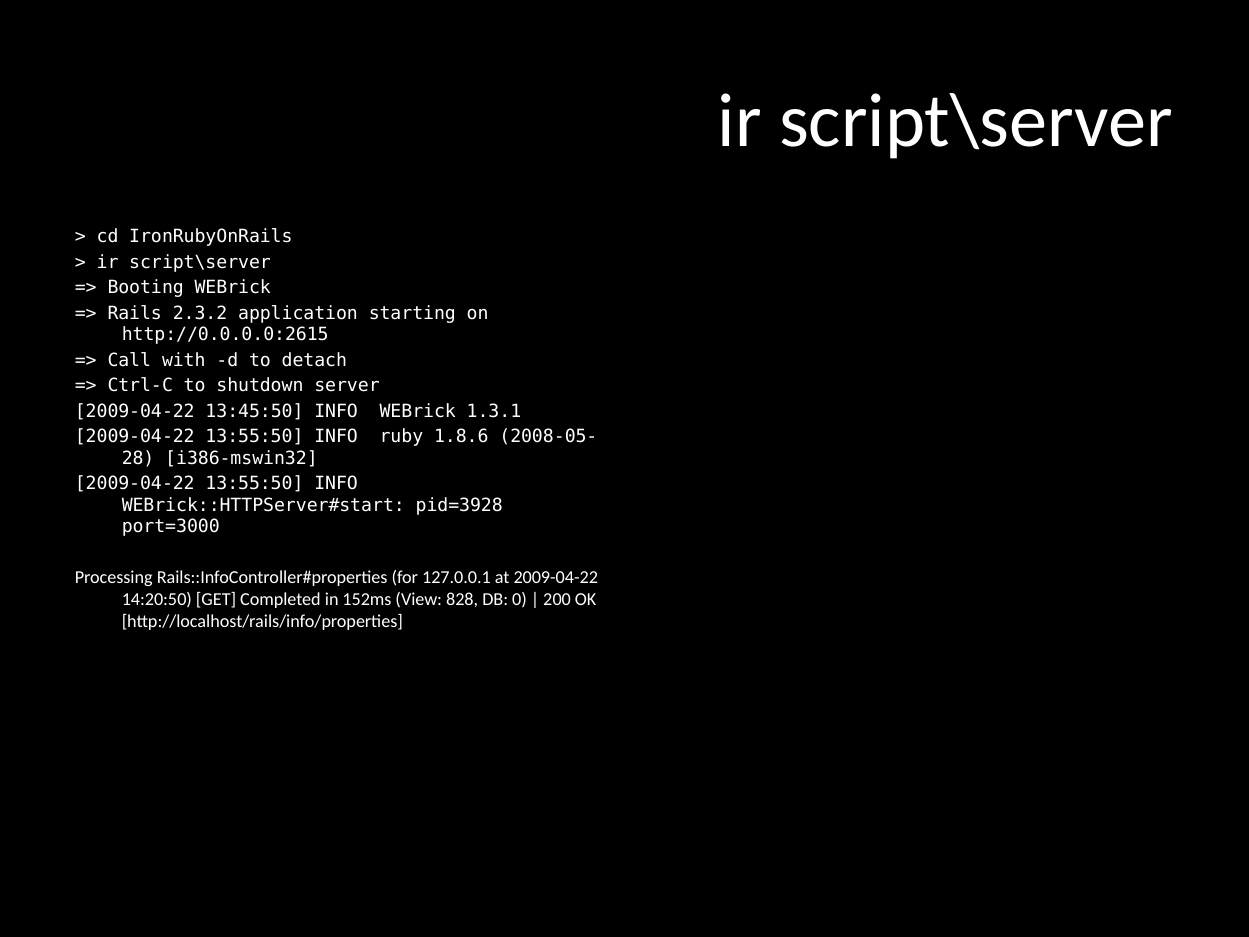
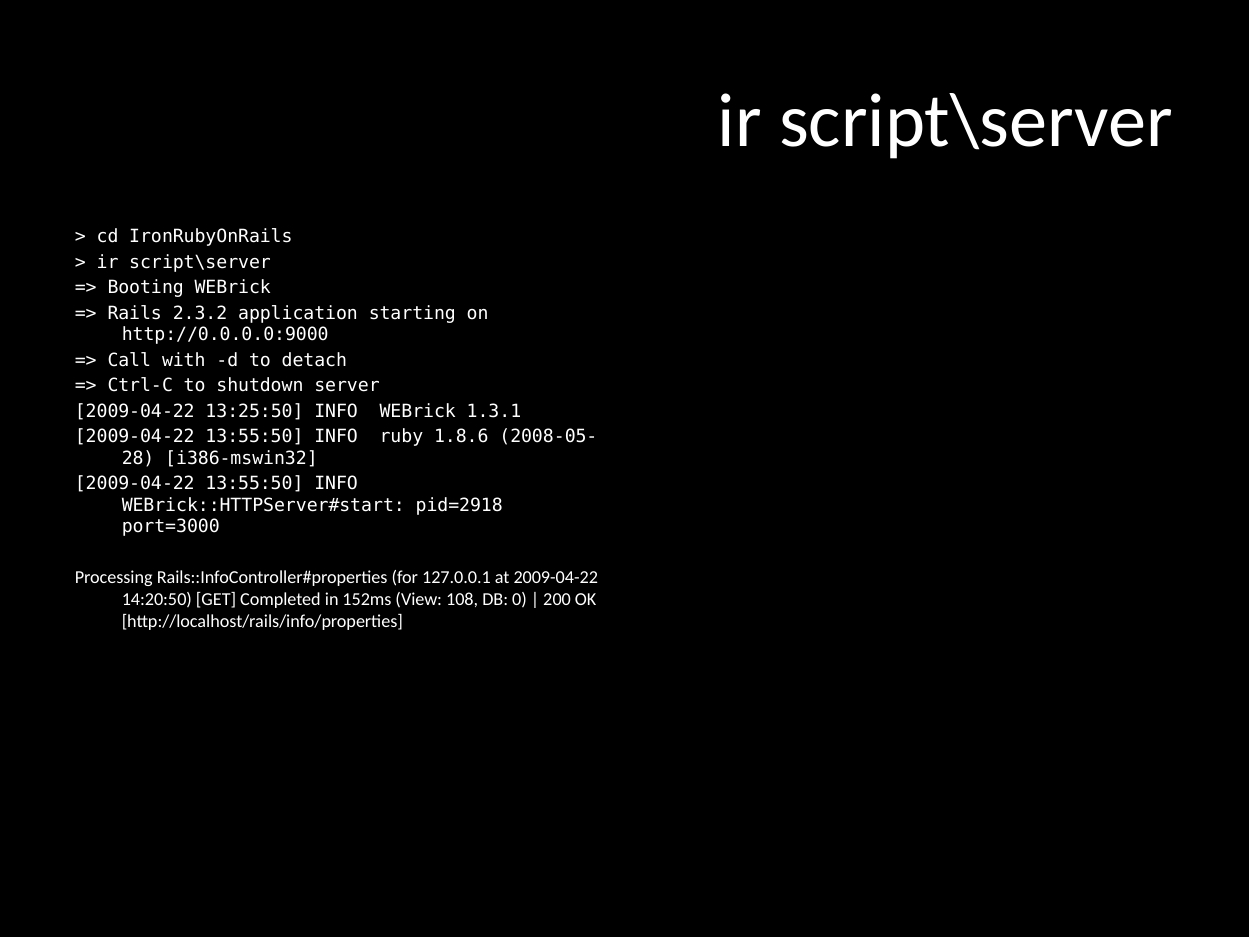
http://0.0.0.0:2615: http://0.0.0.0:2615 -> http://0.0.0.0:9000 (225, 335)
13:45:50: 13:45:50 -> 13:25:50 (255, 411)
pid=3928: pid=3928 -> pid=2918 (459, 505)
828: 828 -> 108 (462, 599)
